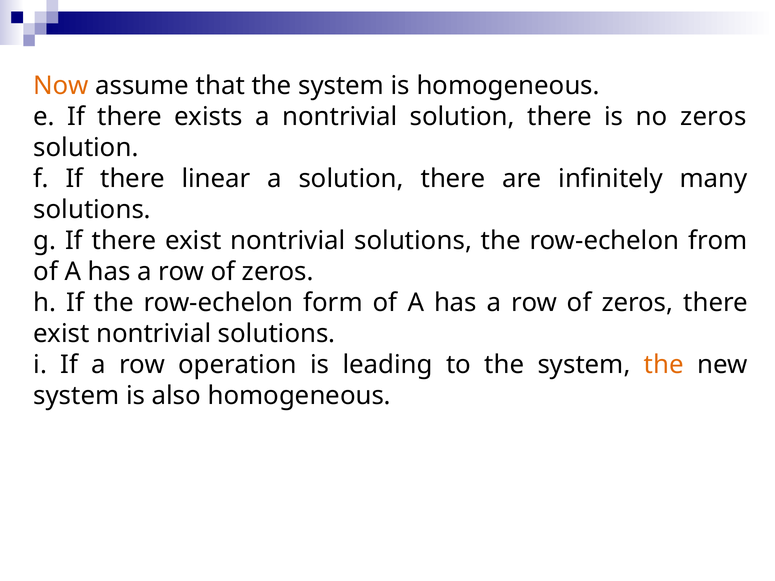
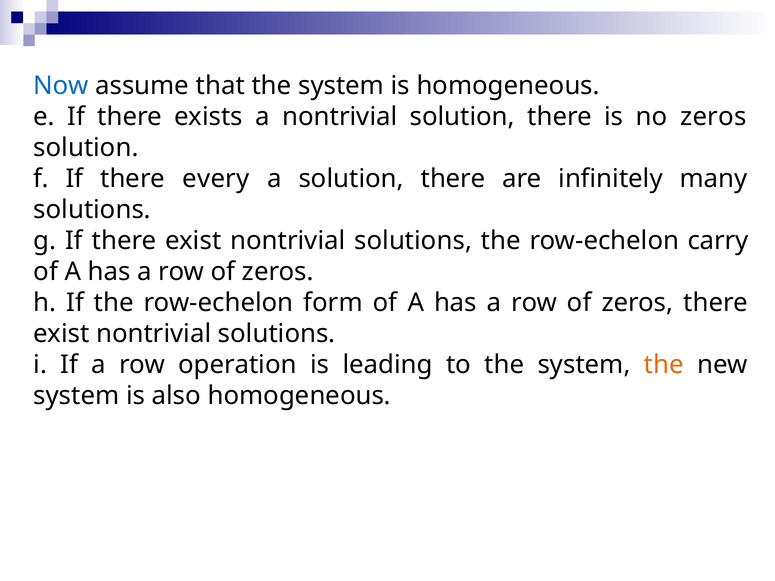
Now colour: orange -> blue (61, 86)
linear: linear -> every (216, 179)
from: from -> carry (718, 241)
